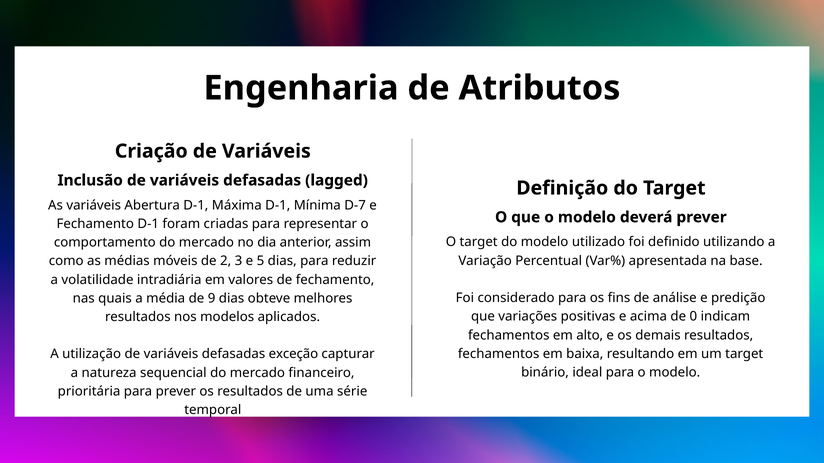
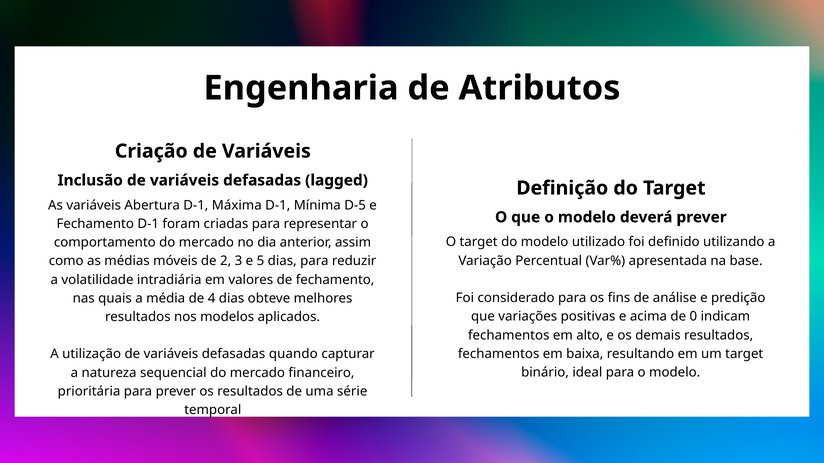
D-7: D-7 -> D-5 (355, 205)
9: 9 -> 4 (212, 299)
exceção: exceção -> quando (293, 354)
